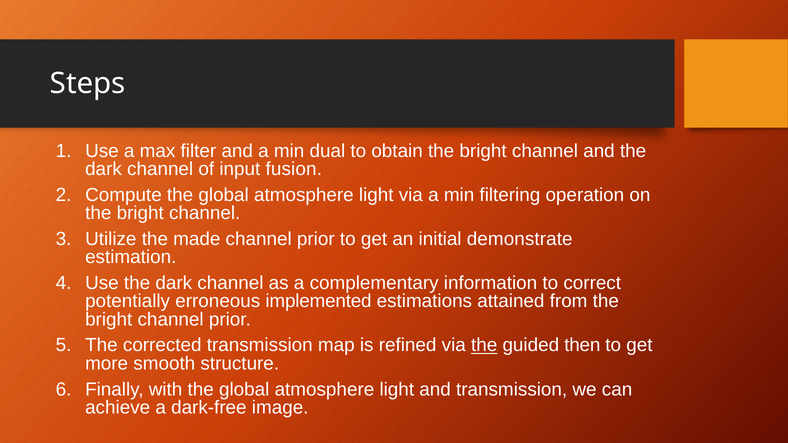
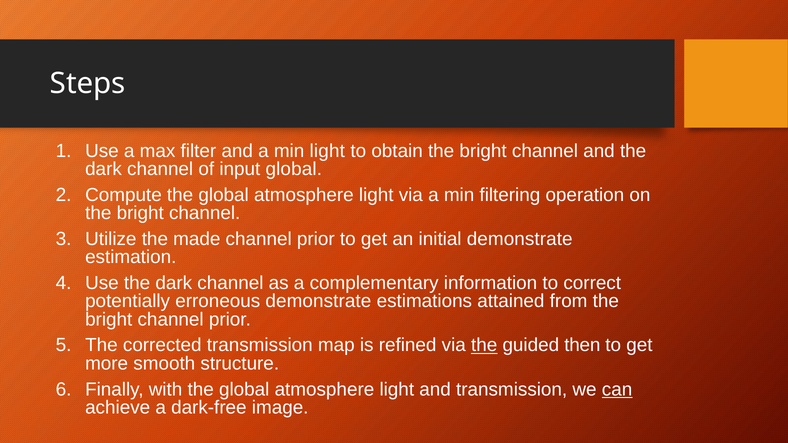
min dual: dual -> light (327, 151)
input fusion: fusion -> global (294, 169)
erroneous implemented: implemented -> demonstrate (318, 301)
can underline: none -> present (617, 390)
